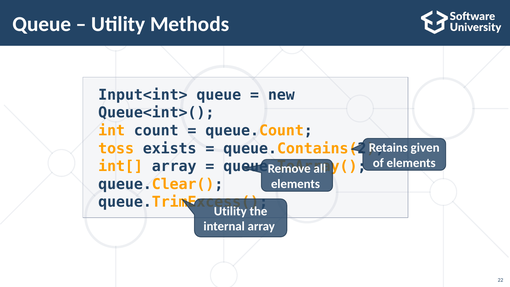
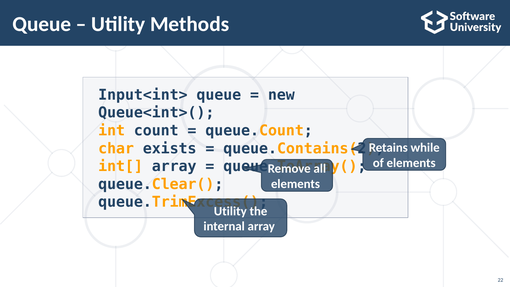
toss: toss -> char (116, 148)
given: given -> while (425, 148)
